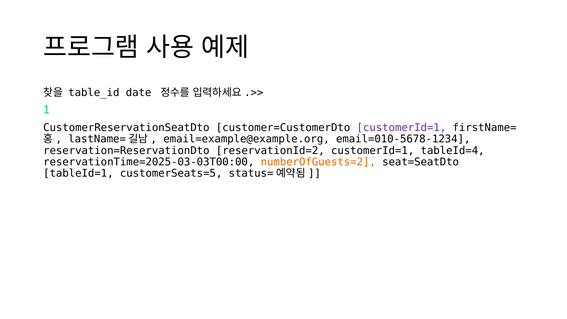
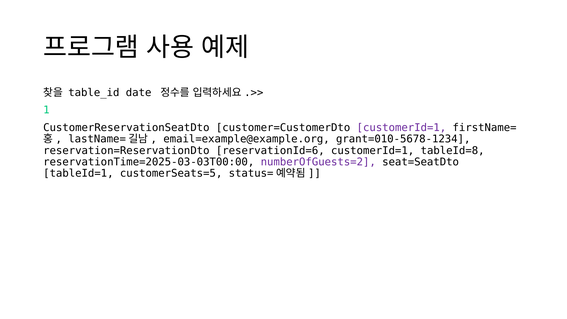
email=010-5678-1234: email=010-5678-1234 -> grant=010-5678-1234 (403, 139)
reservationId=2: reservationId=2 -> reservationId=6 (270, 150)
tableId=4: tableId=4 -> tableId=8 (453, 150)
numberOfGuests=2 colour: orange -> purple (318, 162)
